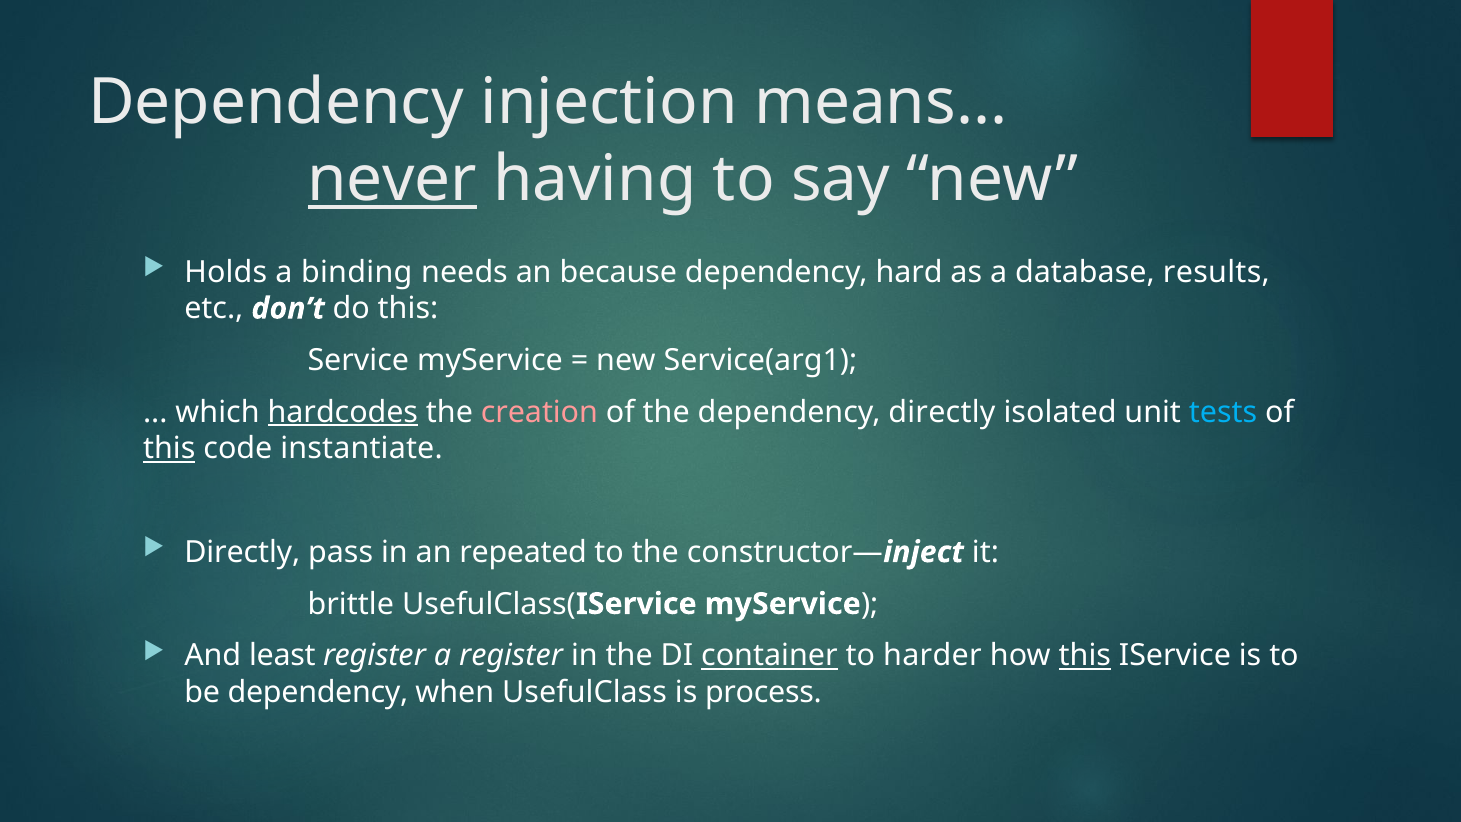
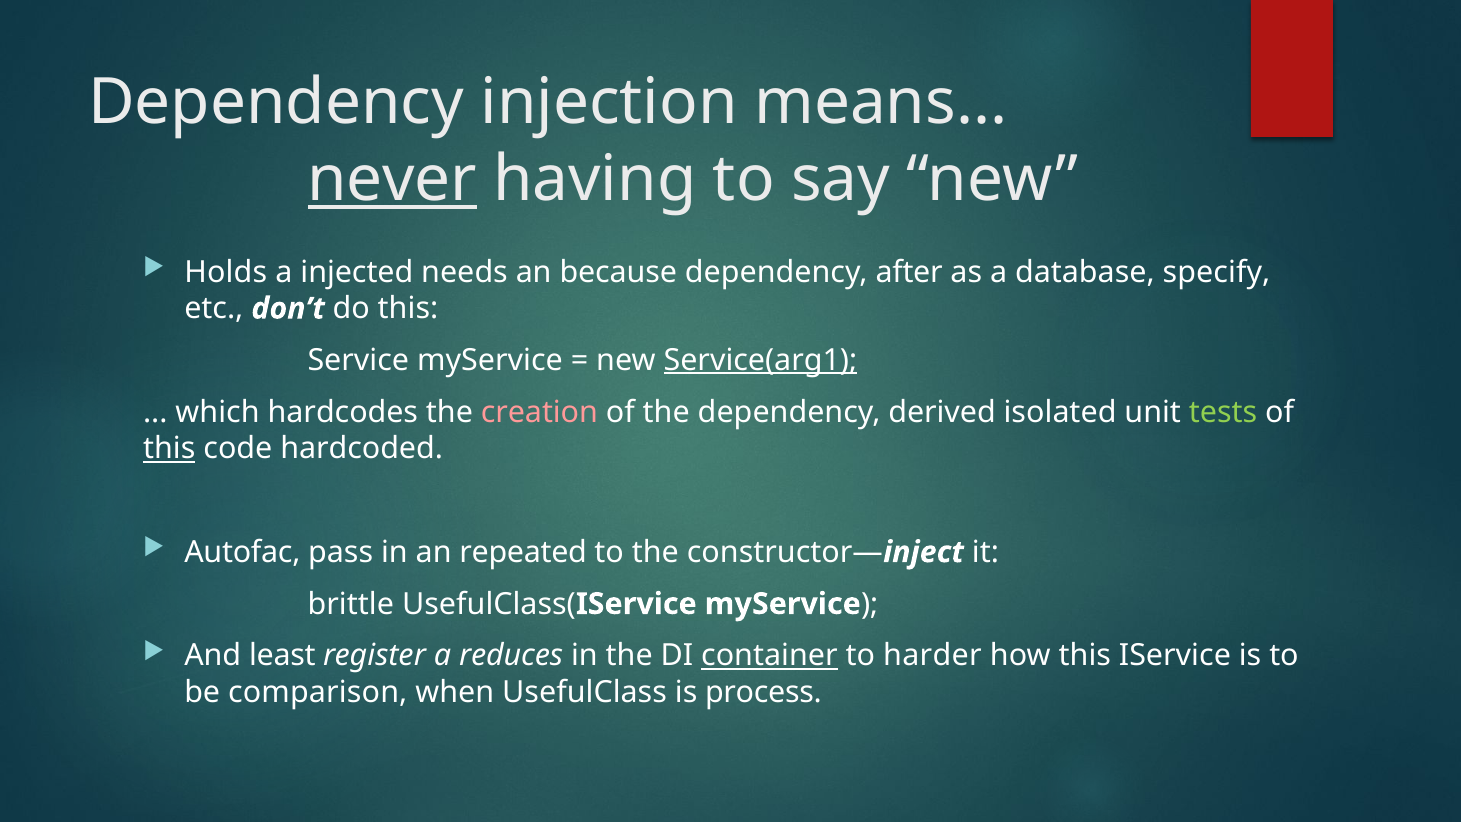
binding: binding -> injected (357, 272)
hard: hard -> after (909, 272)
results: results -> specify (1216, 272)
Service(arg1 underline: none -> present (760, 360)
hardcodes underline: present -> none (343, 412)
dependency directly: directly -> derived (942, 412)
tests colour: light blue -> light green (1223, 412)
instantiate: instantiate -> hardcoded (362, 449)
Directly: Directly -> Autofac (242, 552)
a register: register -> reduces (511, 656)
this underline: present -> none (1085, 656)
be dependency: dependency -> comparison (318, 692)
